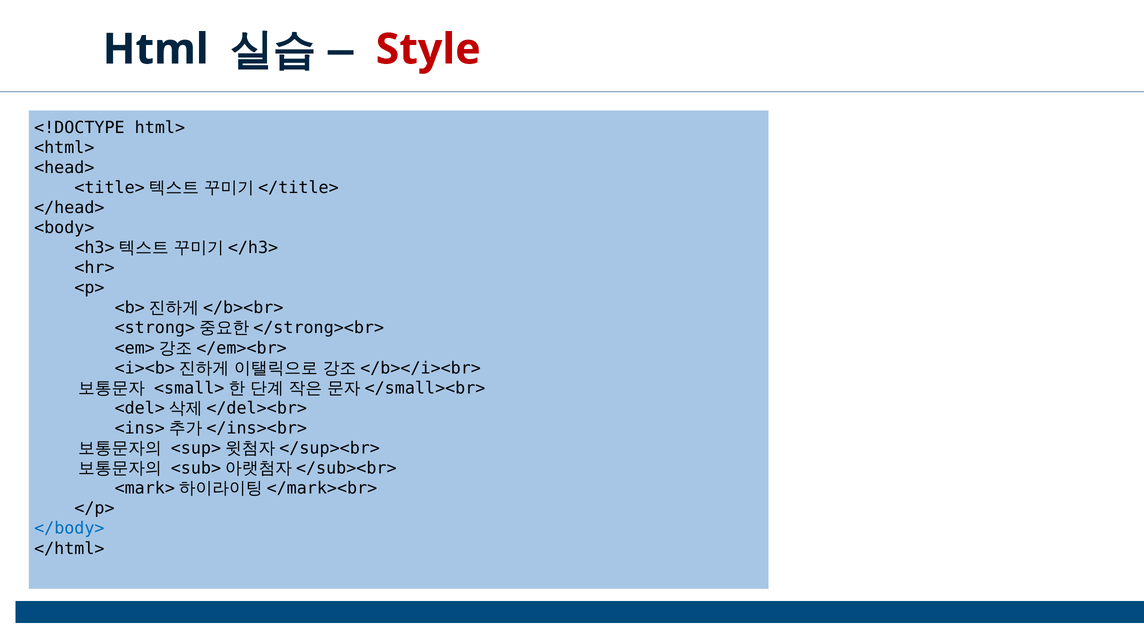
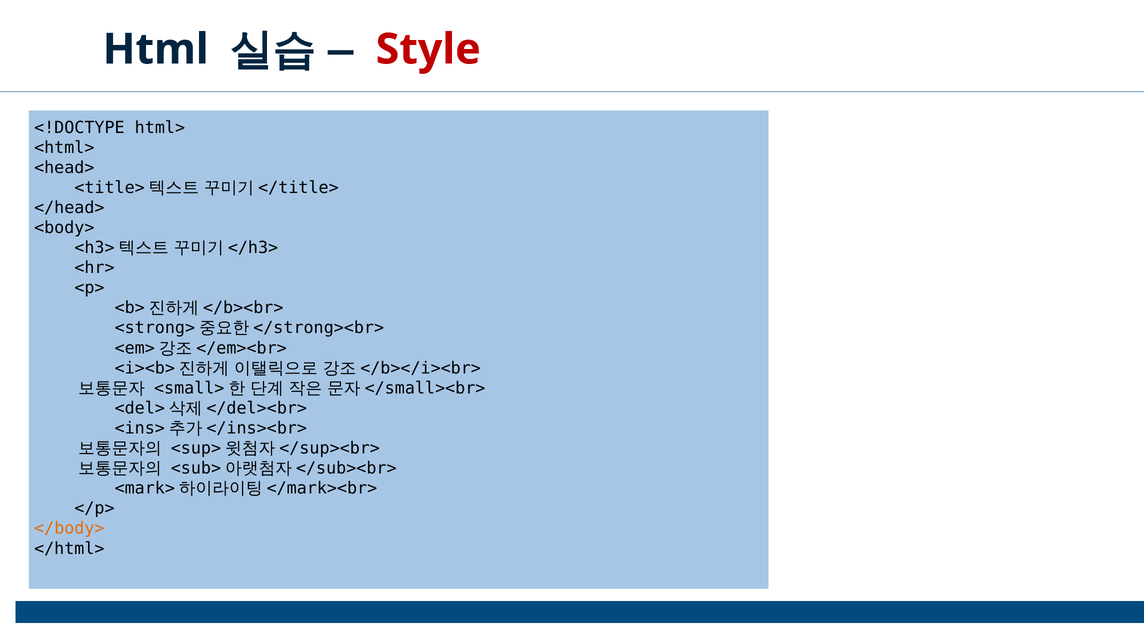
</body> colour: blue -> orange (69, 528)
